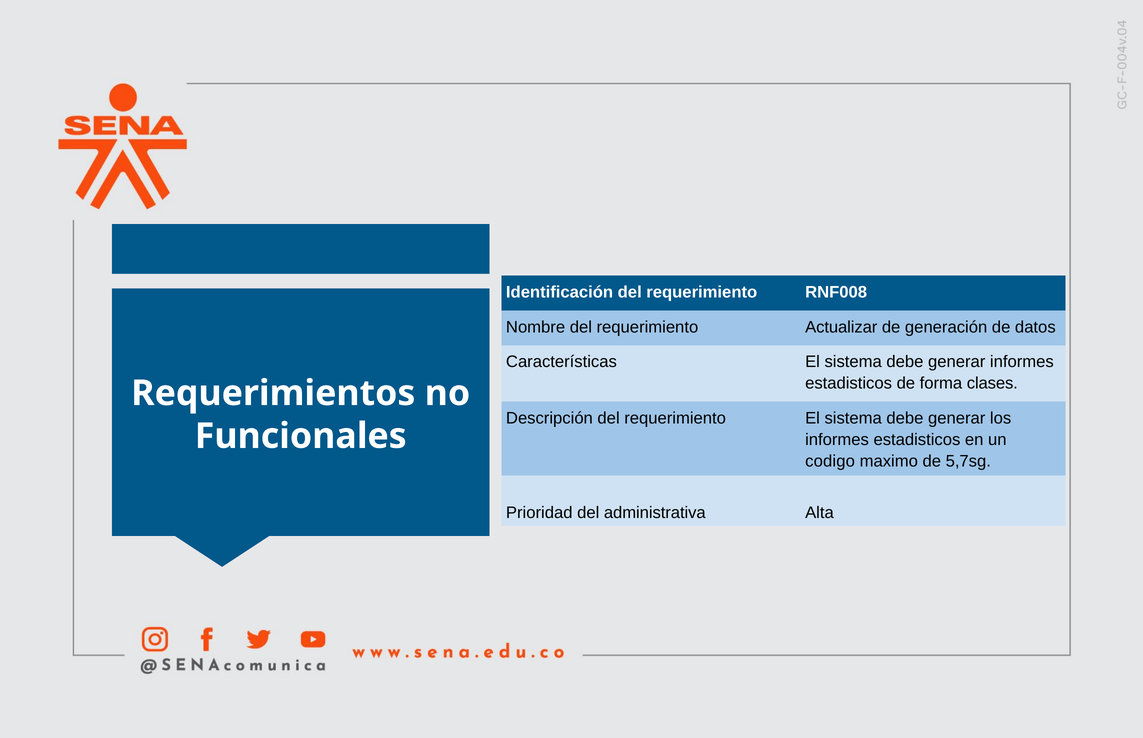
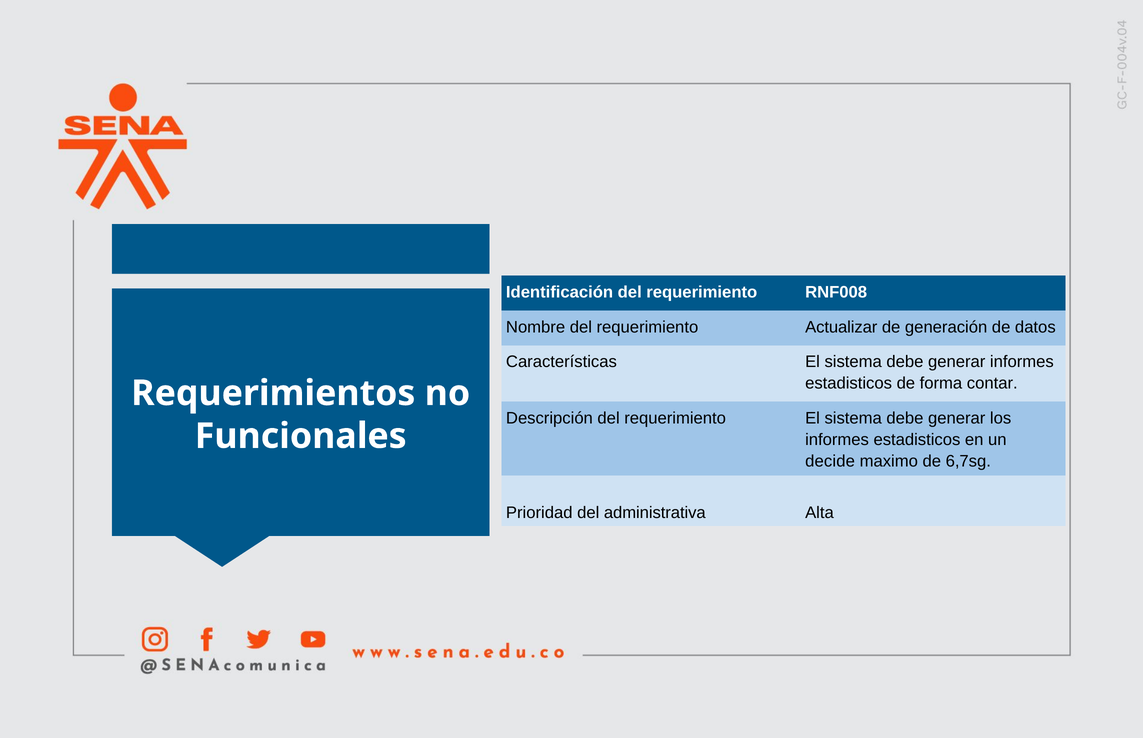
clases: clases -> contar (992, 383)
codigo: codigo -> decide (830, 461)
5,7sg: 5,7sg -> 6,7sg (968, 461)
